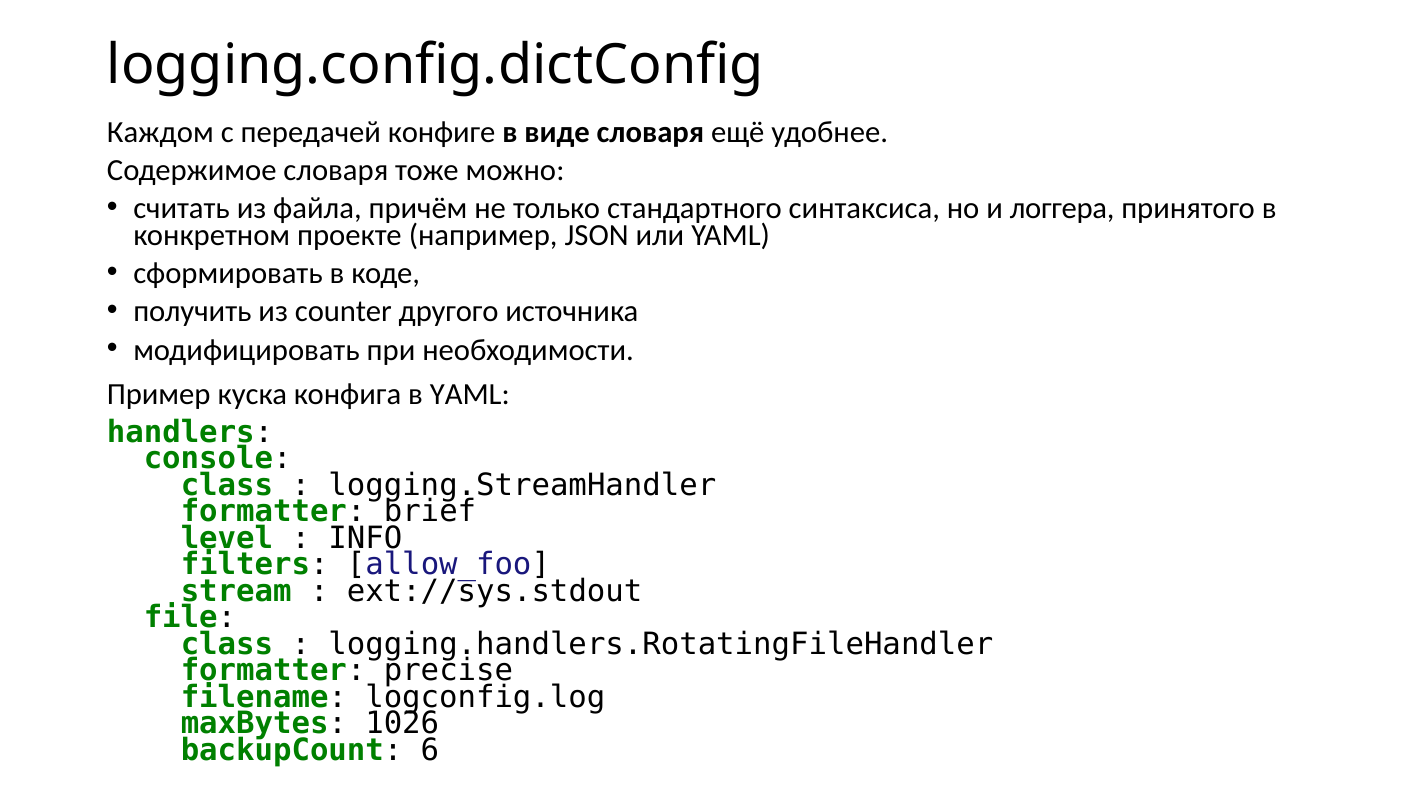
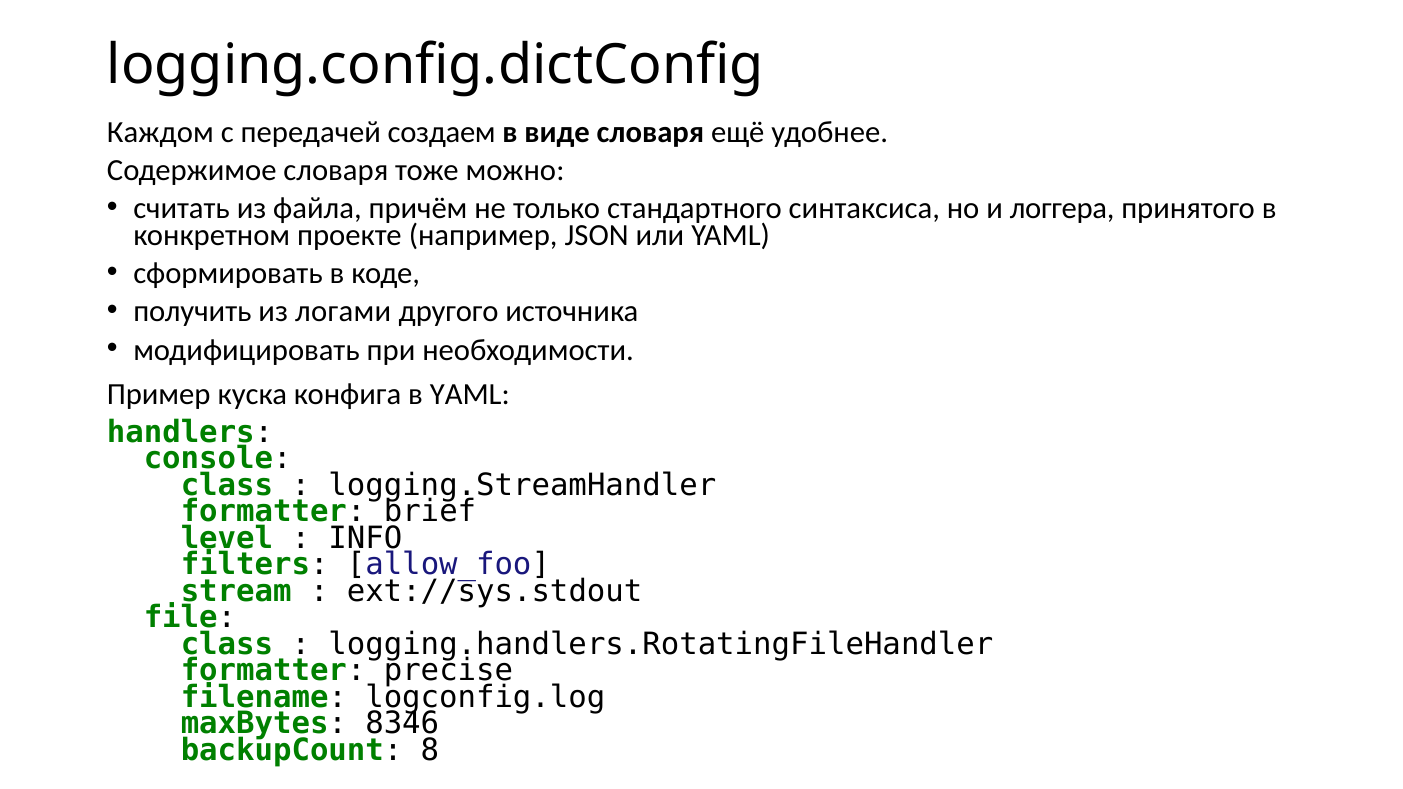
конфиге: конфиге -> создаем (442, 133)
counter: counter -> логами (343, 312)
1026: 1026 -> 8346 (402, 724)
6: 6 -> 8 (430, 750)
